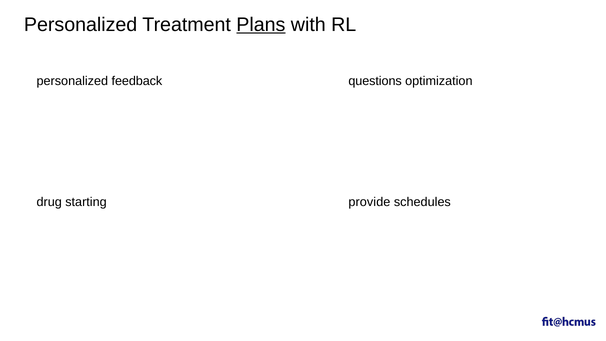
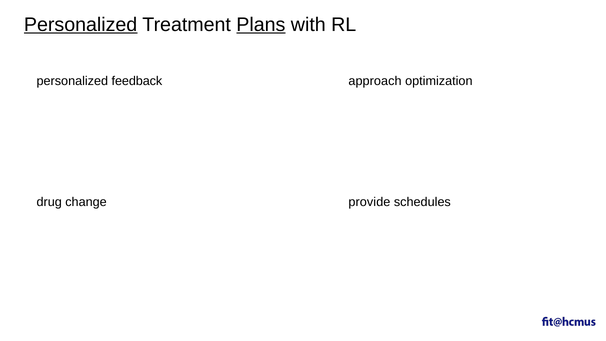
Personalized underline: none -> present (81, 25)
questions: questions -> approach (375, 81)
starting: starting -> change (86, 202)
